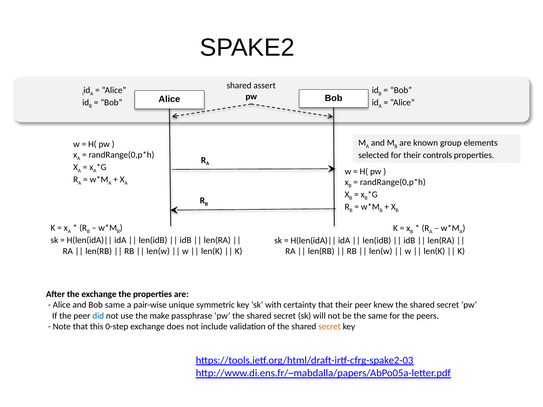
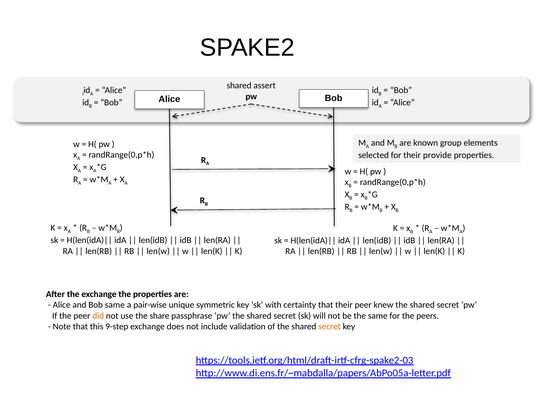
controls: controls -> provide (437, 155)
did colour: blue -> orange (98, 316)
make: make -> share (160, 316)
0-step: 0-step -> 9-step (117, 327)
